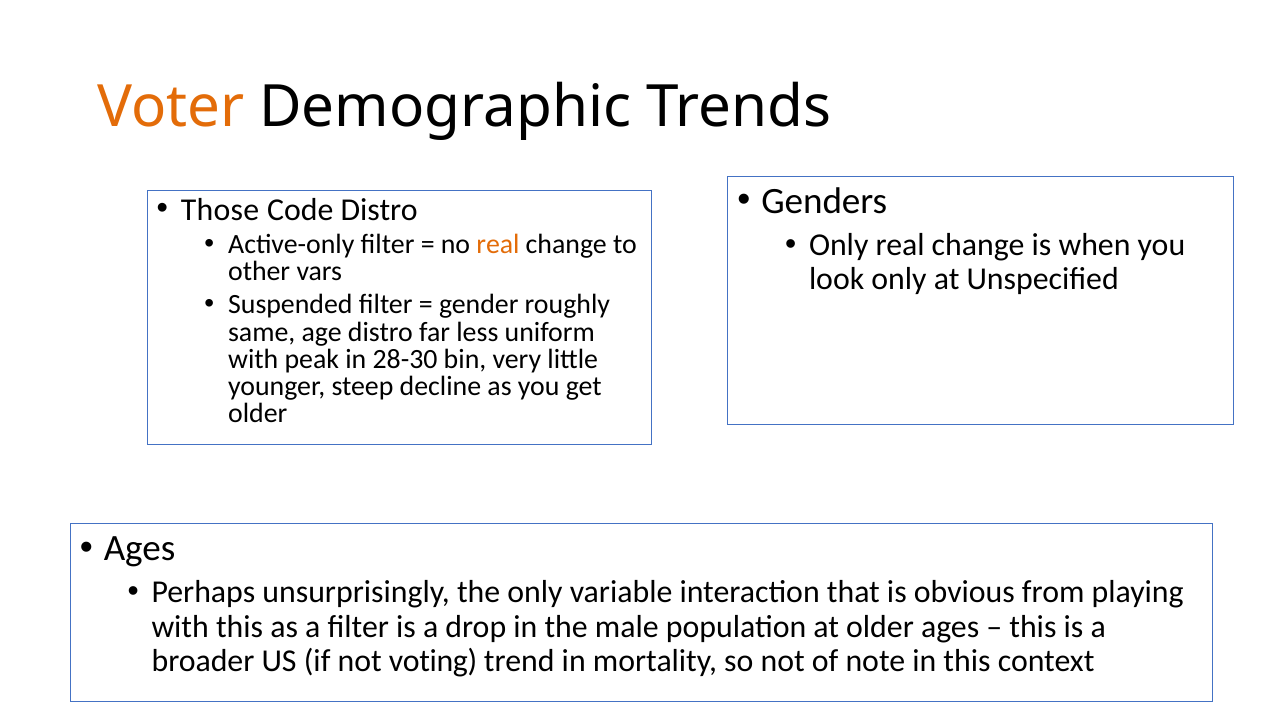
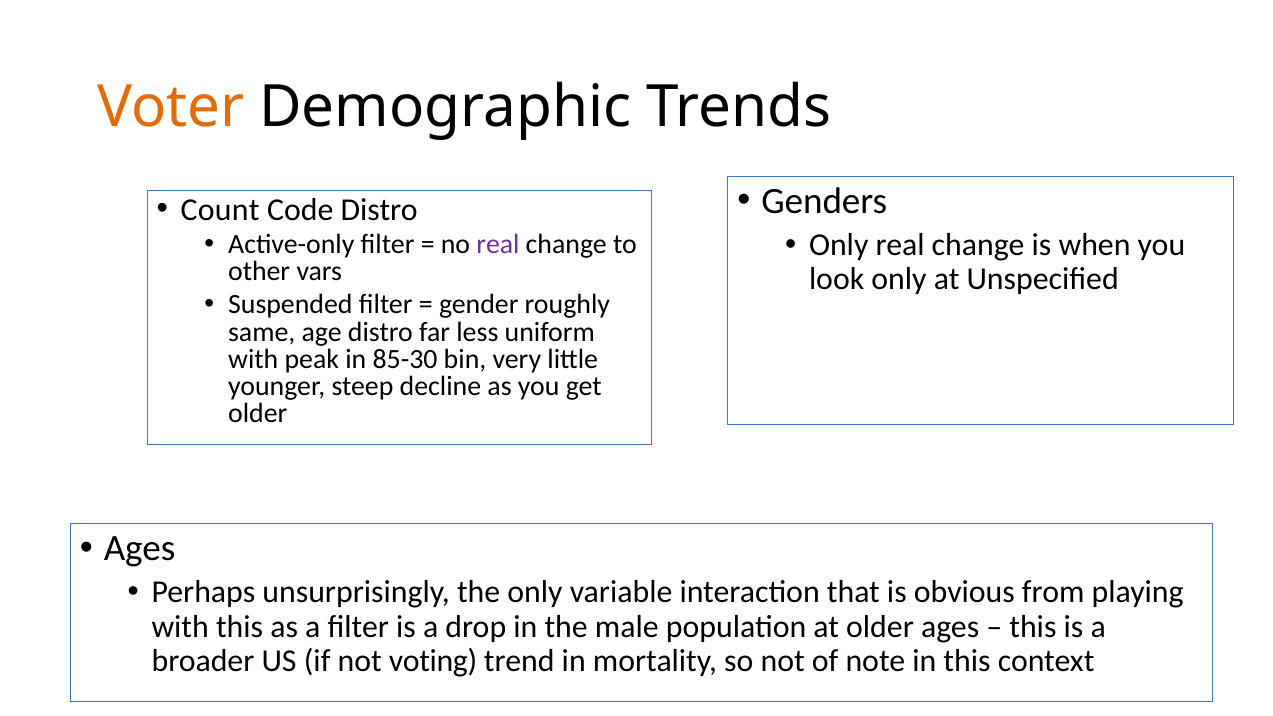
Those: Those -> Count (220, 210)
real colour: orange -> purple (498, 245)
28-30: 28-30 -> 85-30 (405, 359)
